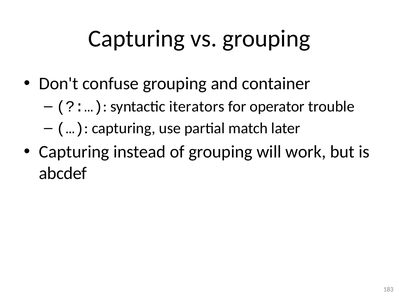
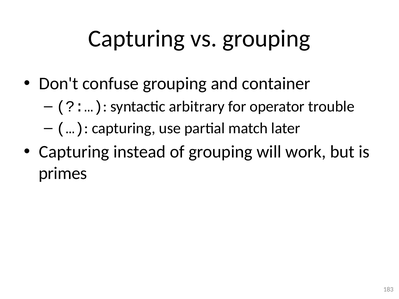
iterators: iterators -> arbitrary (197, 107)
abcdef: abcdef -> primes (63, 173)
